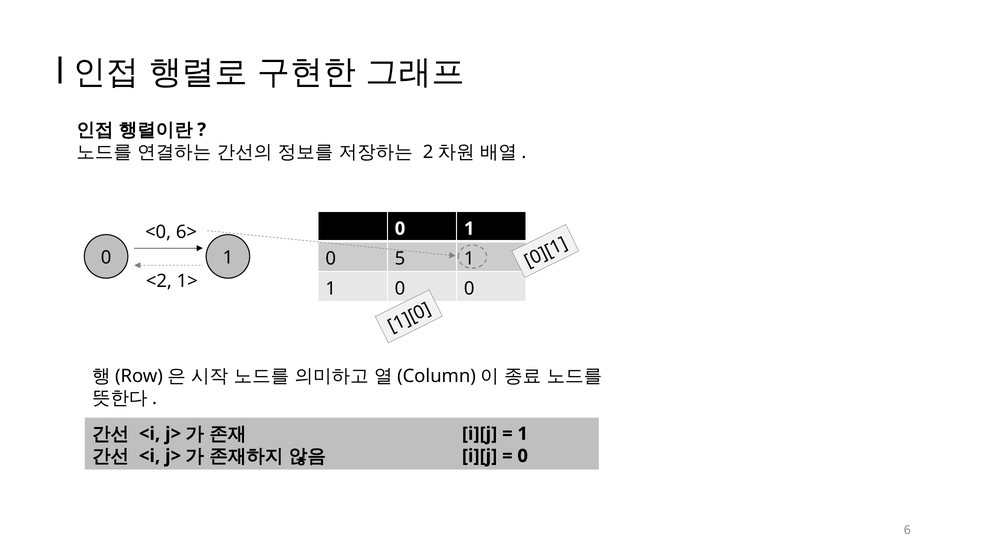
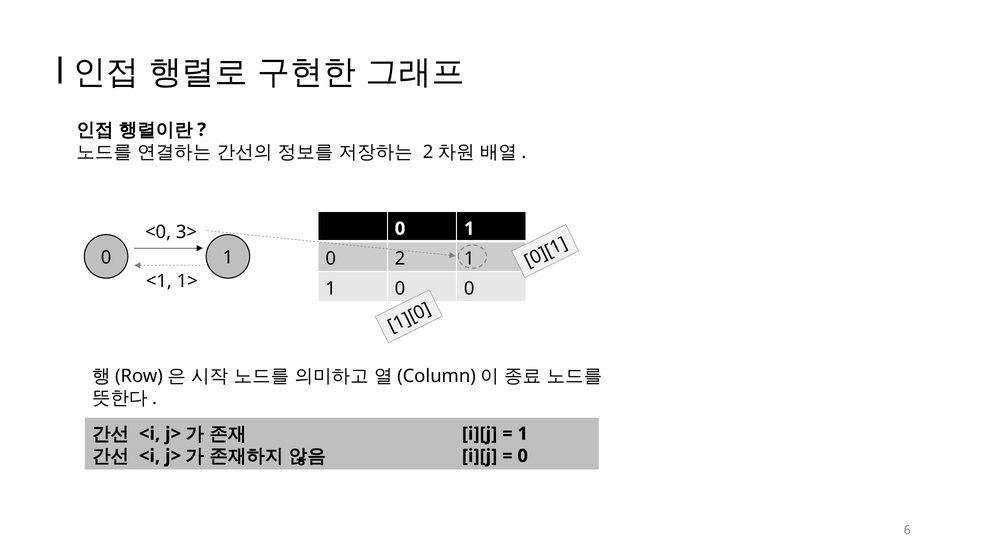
6>: 6> -> 3> (186, 232)
5: 5 -> 2 (400, 259)
<2: <2 -> <1 (159, 281)
